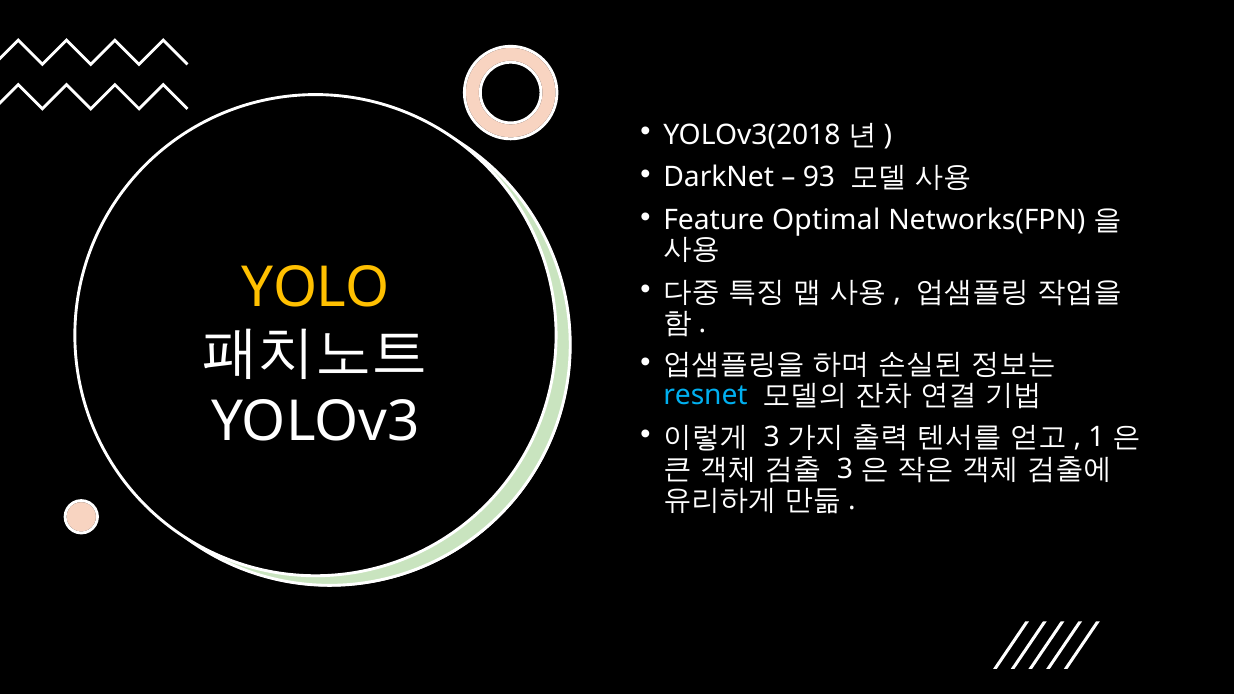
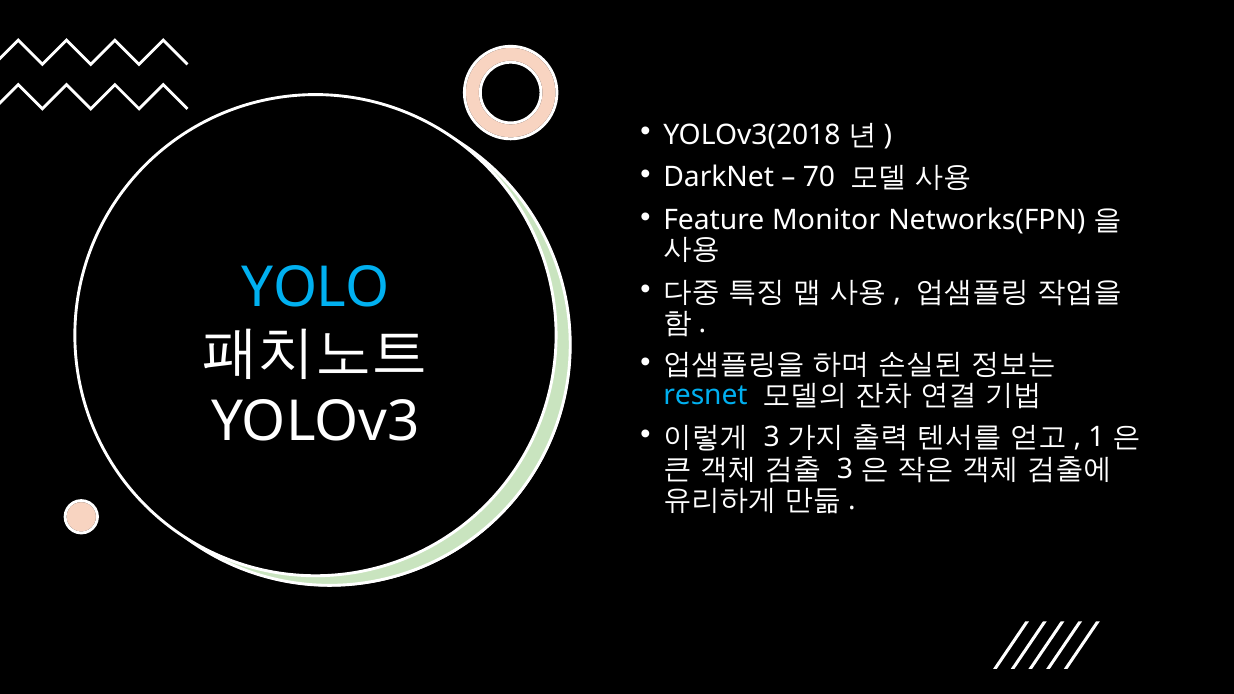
93: 93 -> 70 (819, 178)
Optimal: Optimal -> Monitor (826, 220)
YOLO colour: yellow -> light blue (316, 288)
